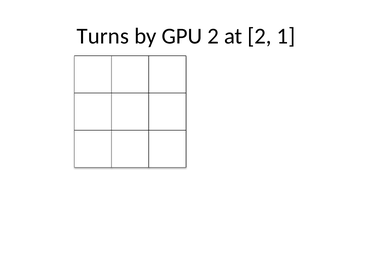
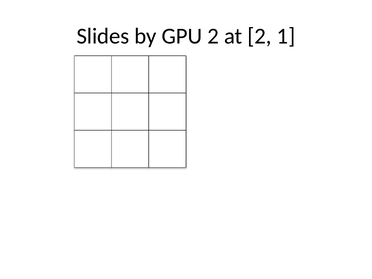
Turns: Turns -> Slides (103, 36)
